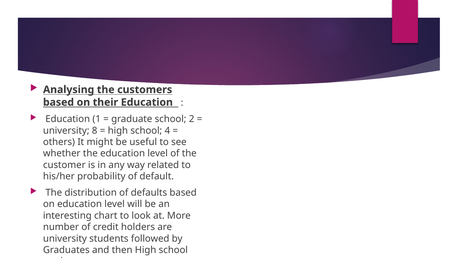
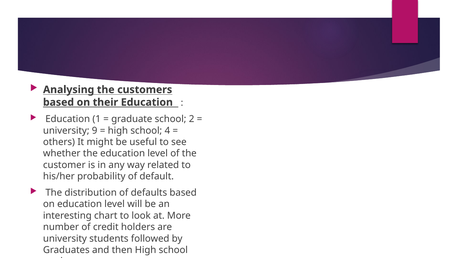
8: 8 -> 9 (95, 130)
